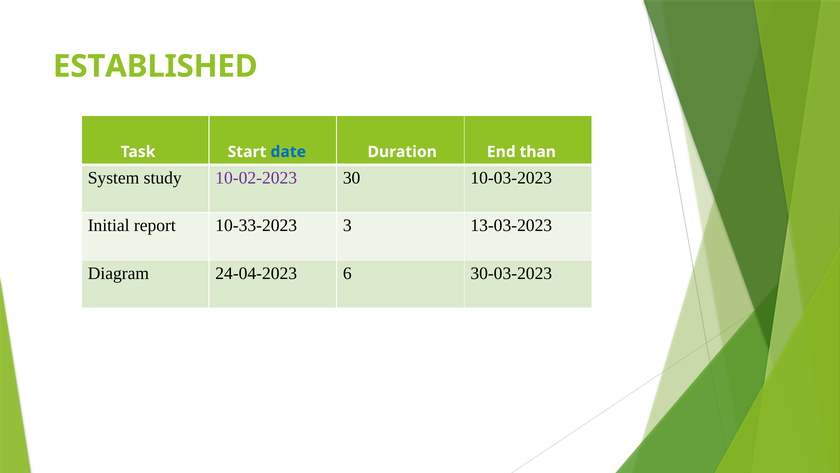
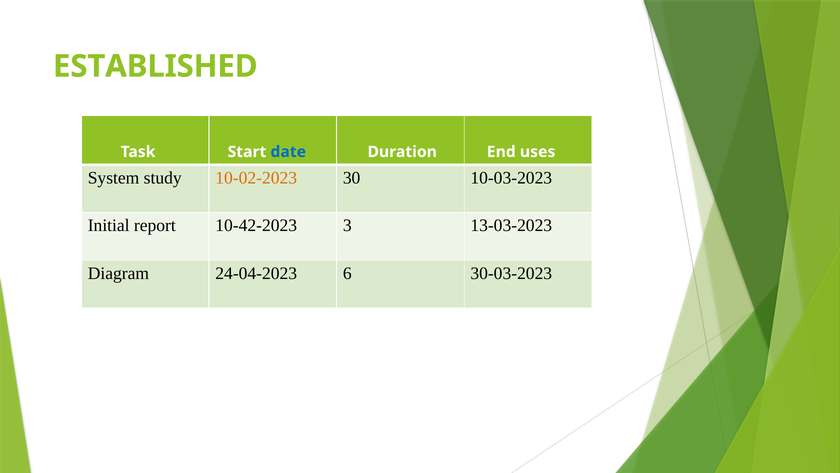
than: than -> uses (538, 152)
10-02-2023 colour: purple -> orange (256, 178)
10-33-2023: 10-33-2023 -> 10-42-2023 (256, 225)
